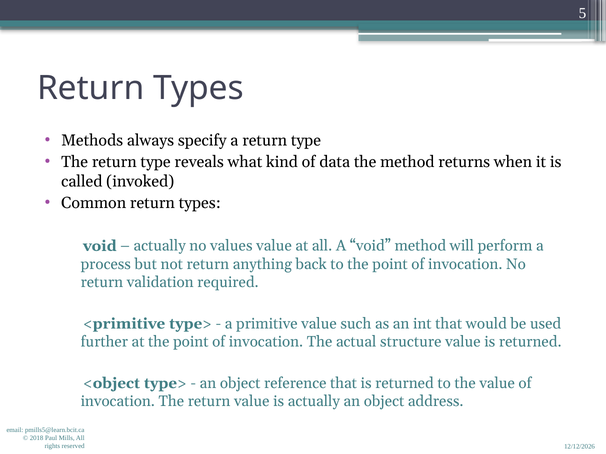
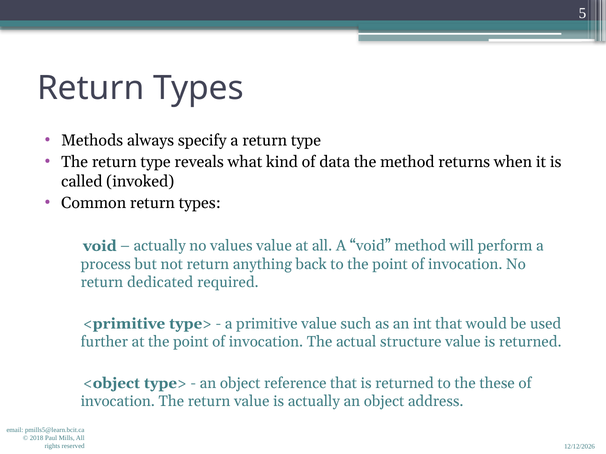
validation: validation -> dedicated (160, 283)
the value: value -> these (497, 384)
